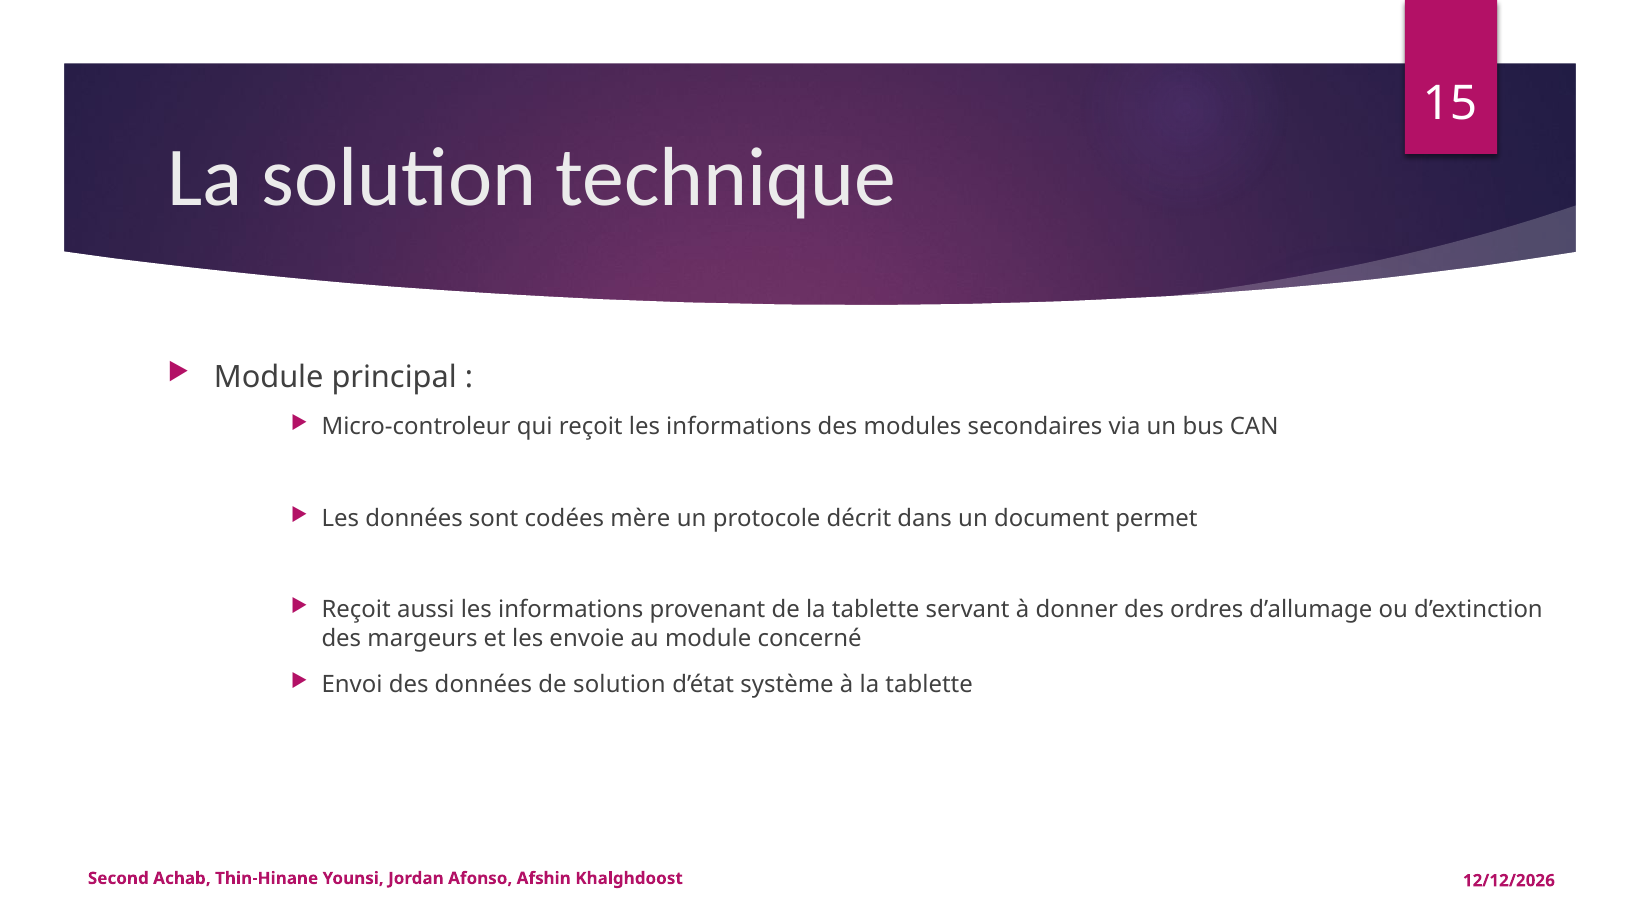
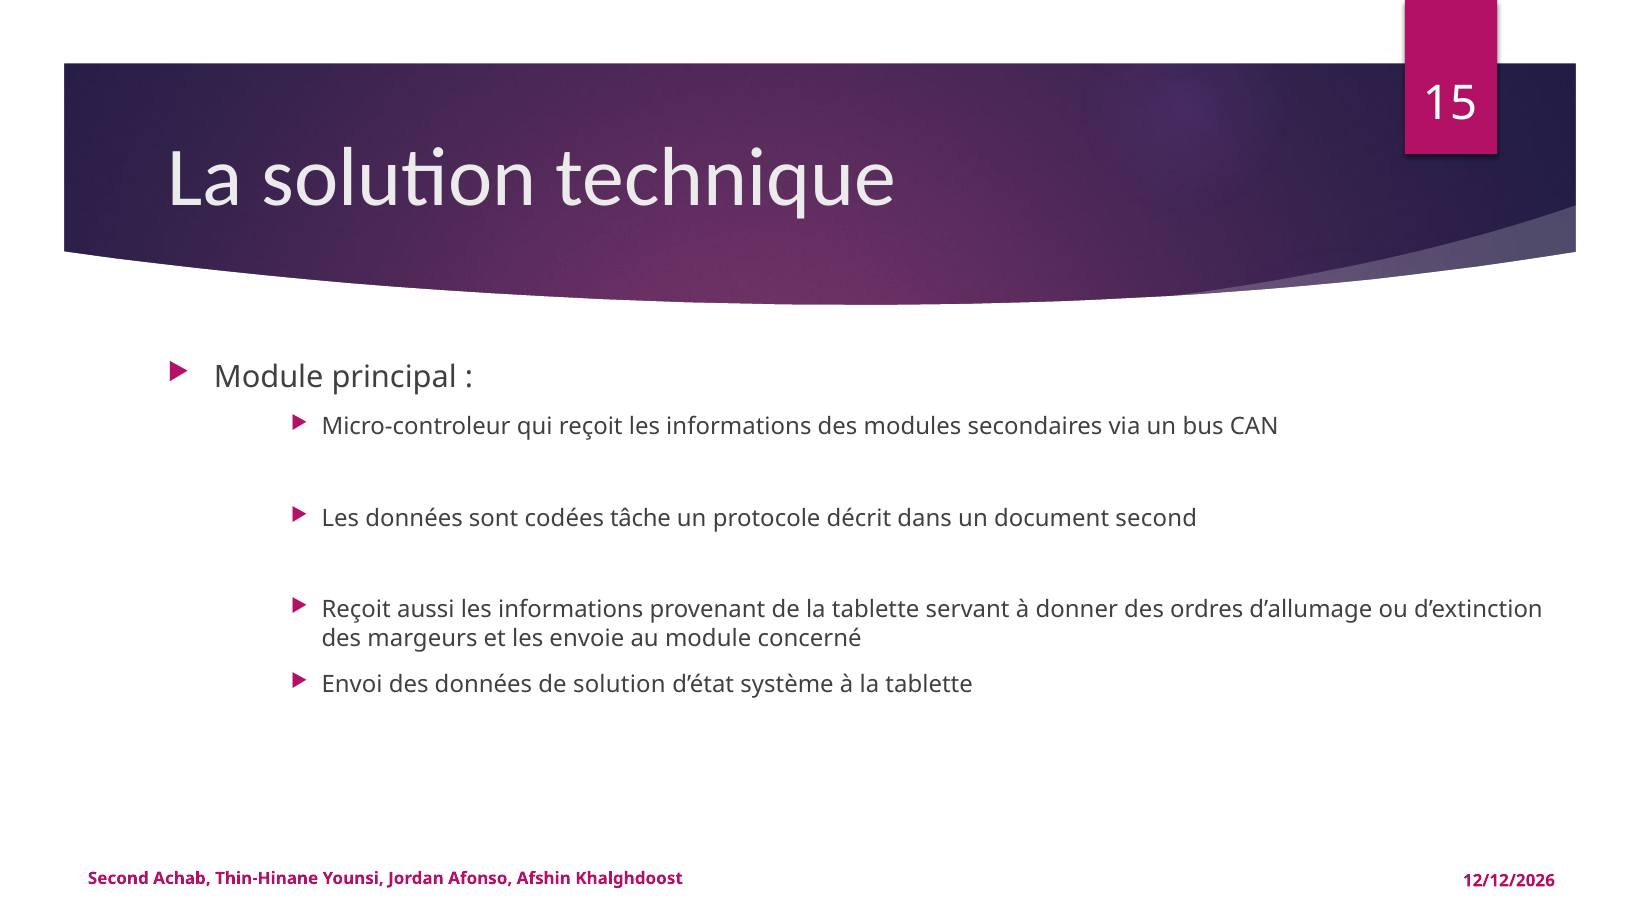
mère: mère -> tâche (641, 518)
document permet: permet -> second (1156, 518)
